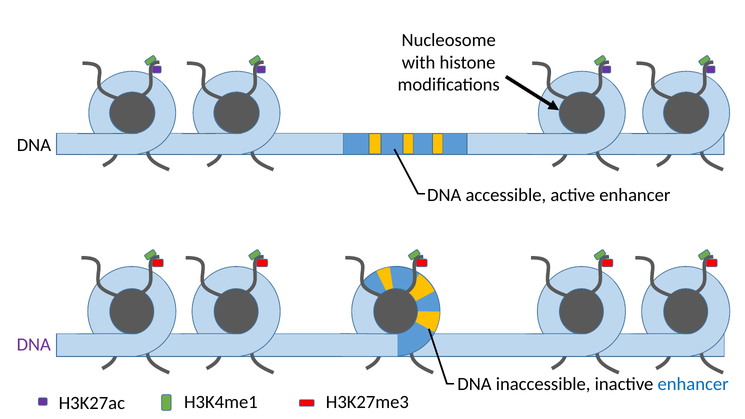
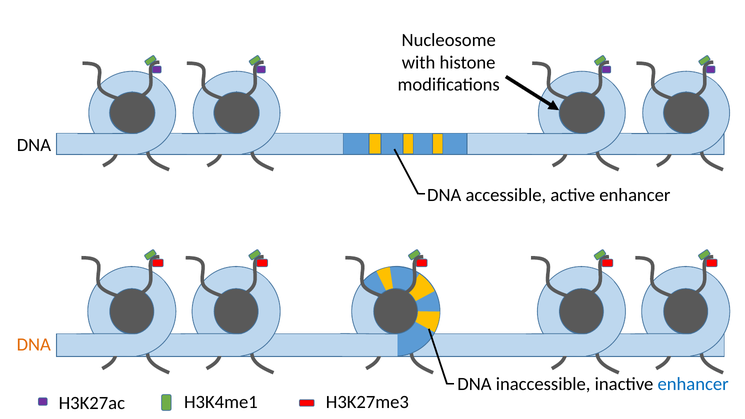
DNA colour: purple -> orange (34, 344)
